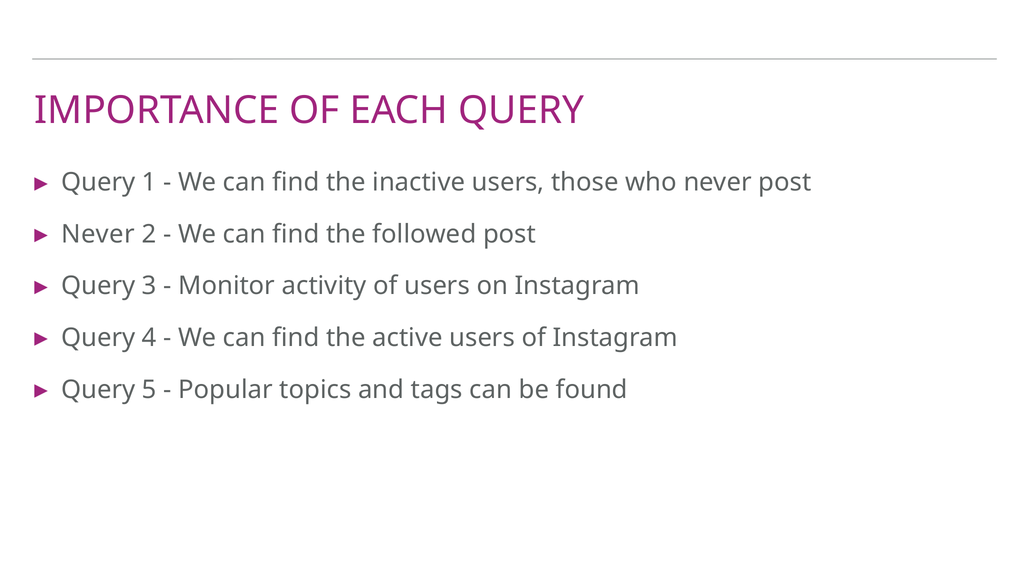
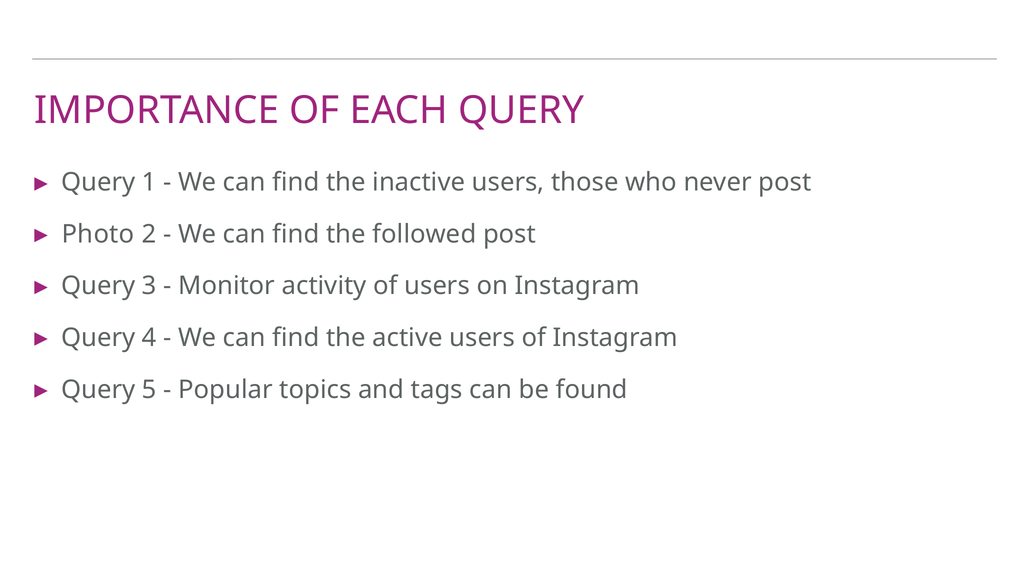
Never: Never -> Photo (98, 234)
